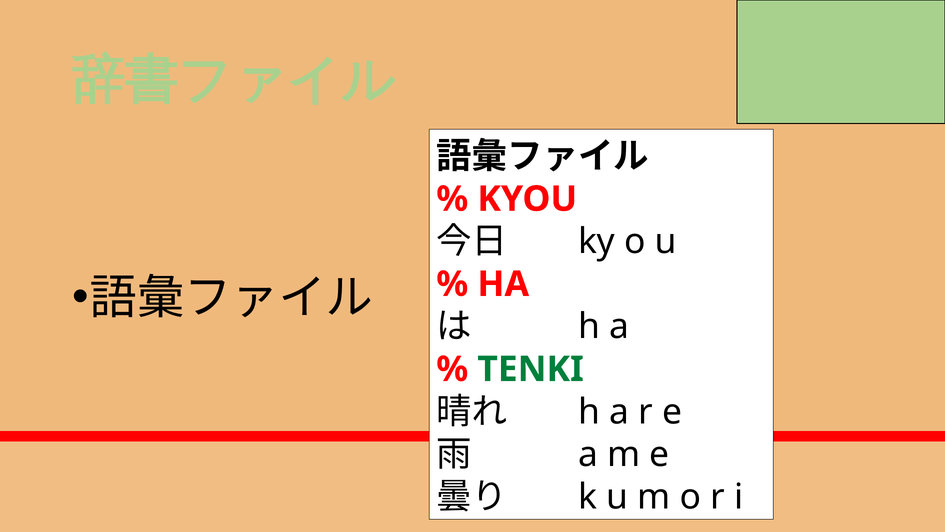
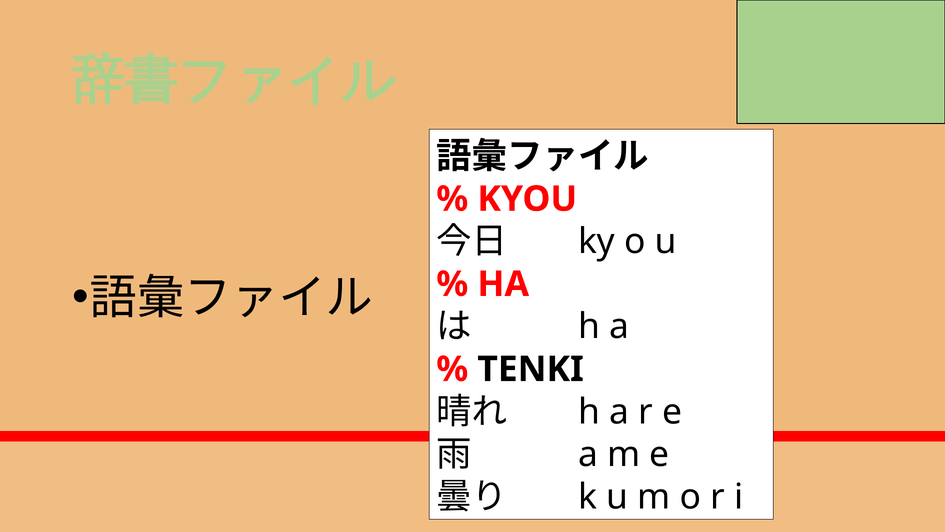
TENKI colour: green -> black (531, 369)
